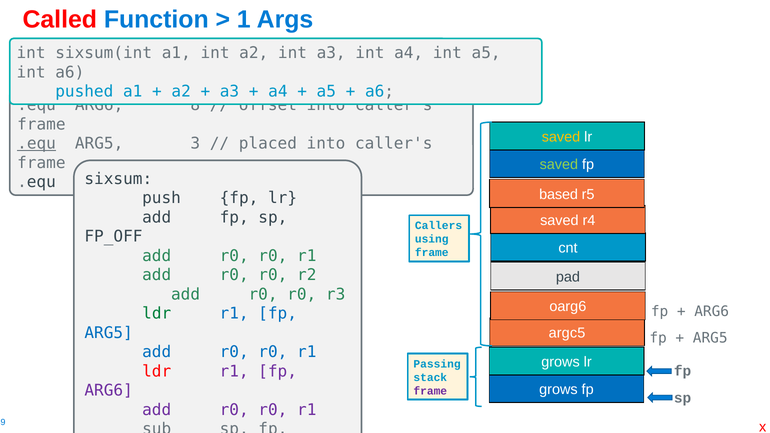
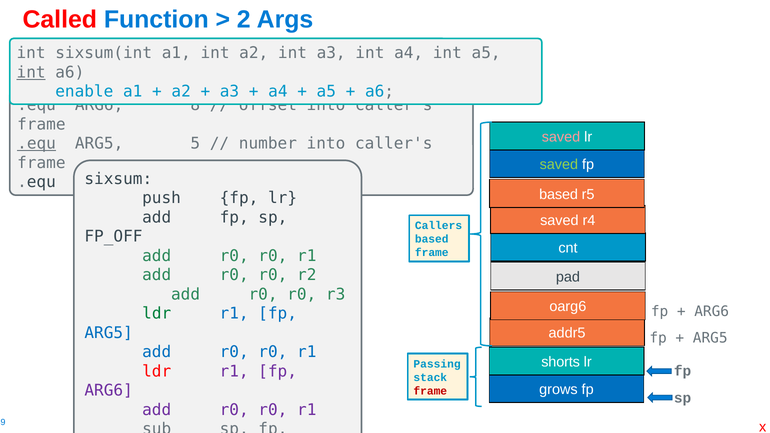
1: 1 -> 2 (244, 19)
int underline: none -> present (31, 72)
pushed: pushed -> enable (84, 92)
saved colour: yellow -> pink (561, 137)
3: 3 -> 5 (195, 144)
placed: placed -> number (268, 144)
using: using -> based (432, 239)
argc5: argc5 -> addr5 (567, 333)
grows: grows -> shorts (561, 362)
frame colour: purple -> red (430, 391)
